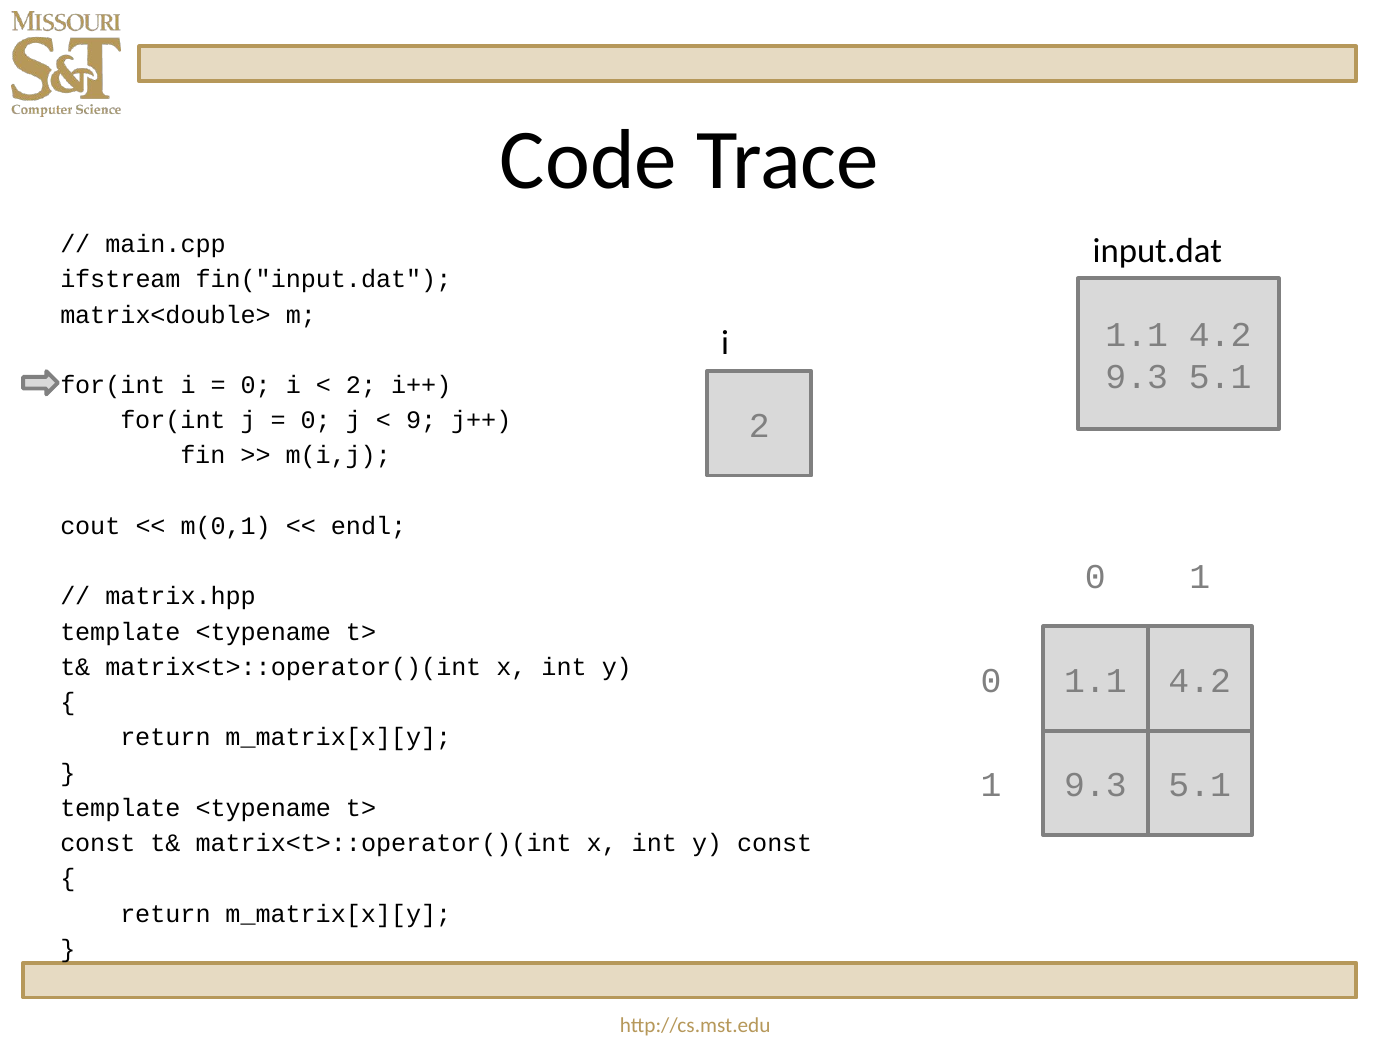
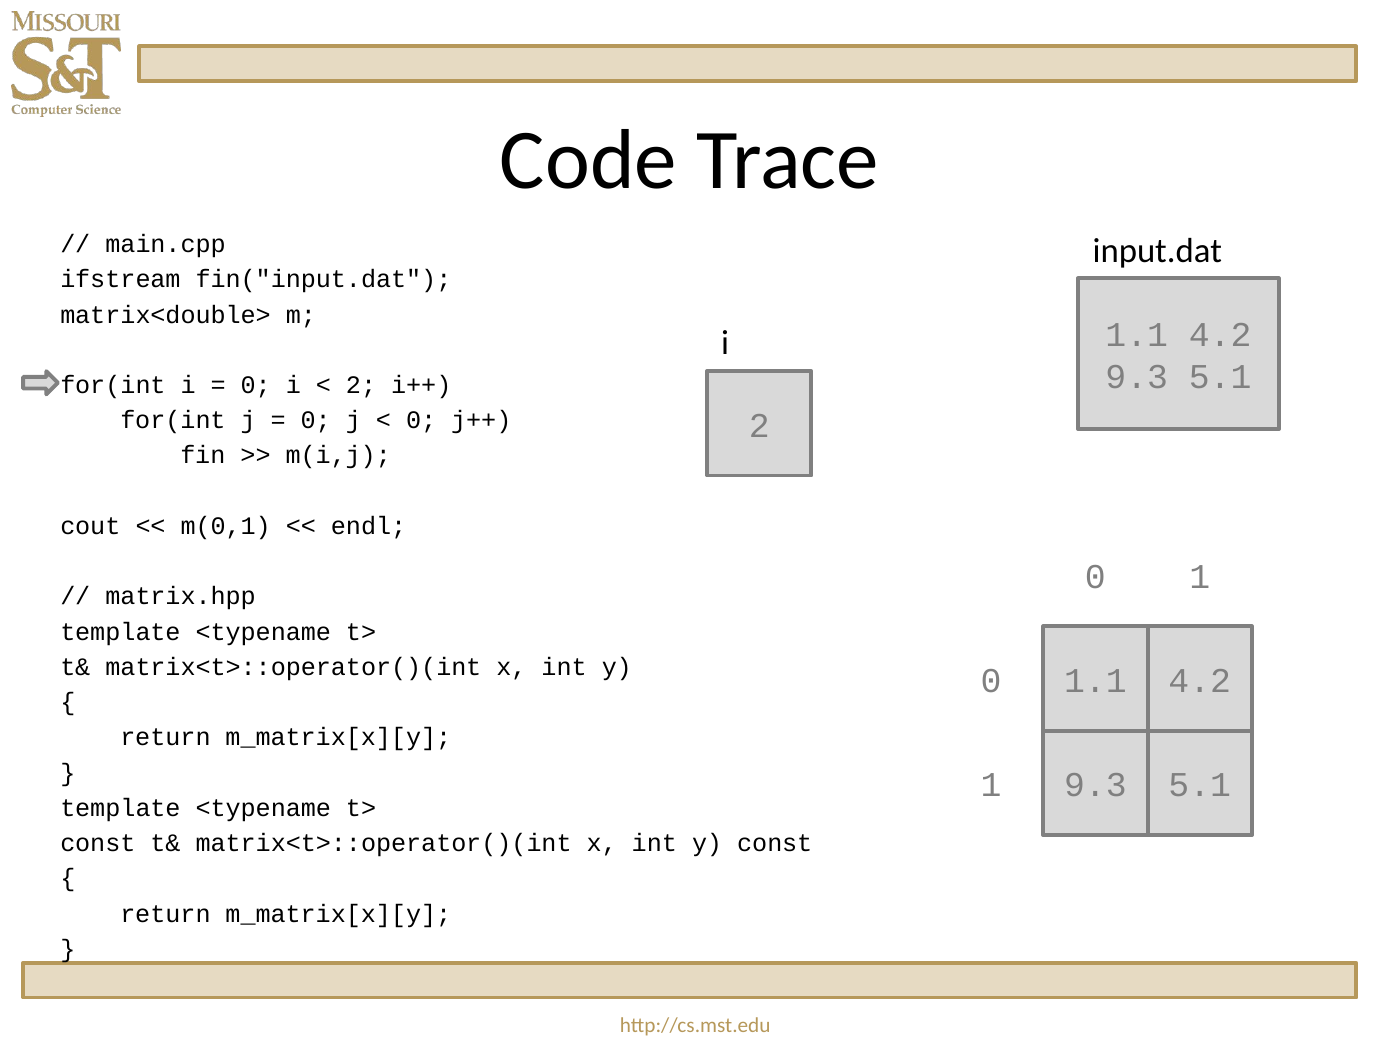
9: 9 -> 0 (421, 420)
